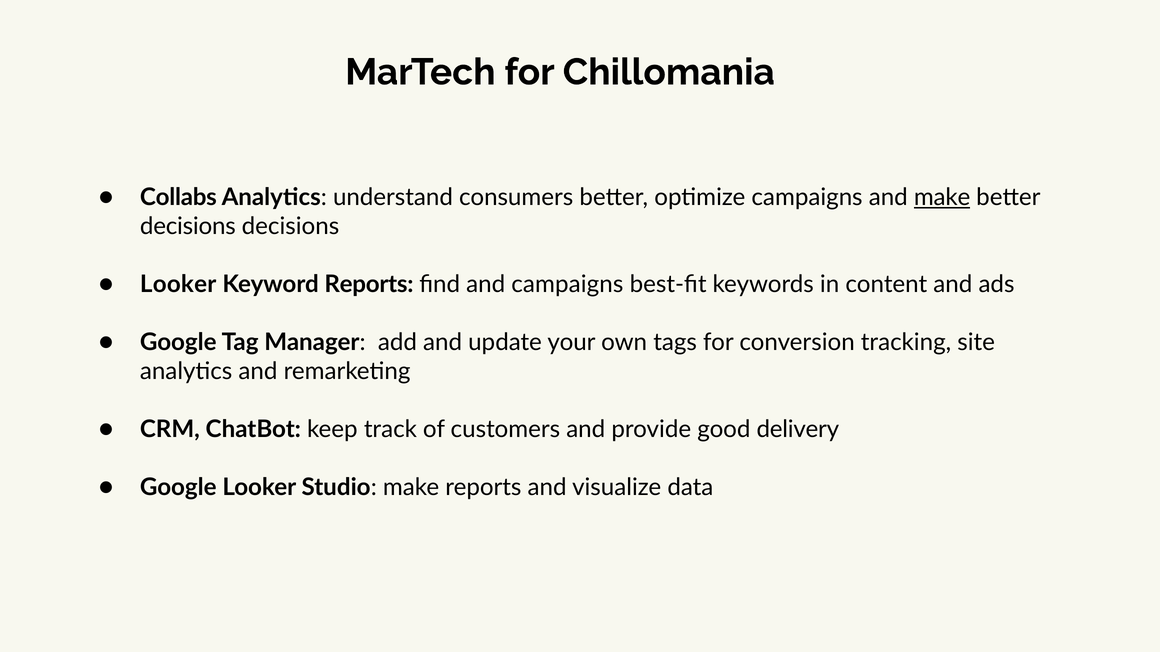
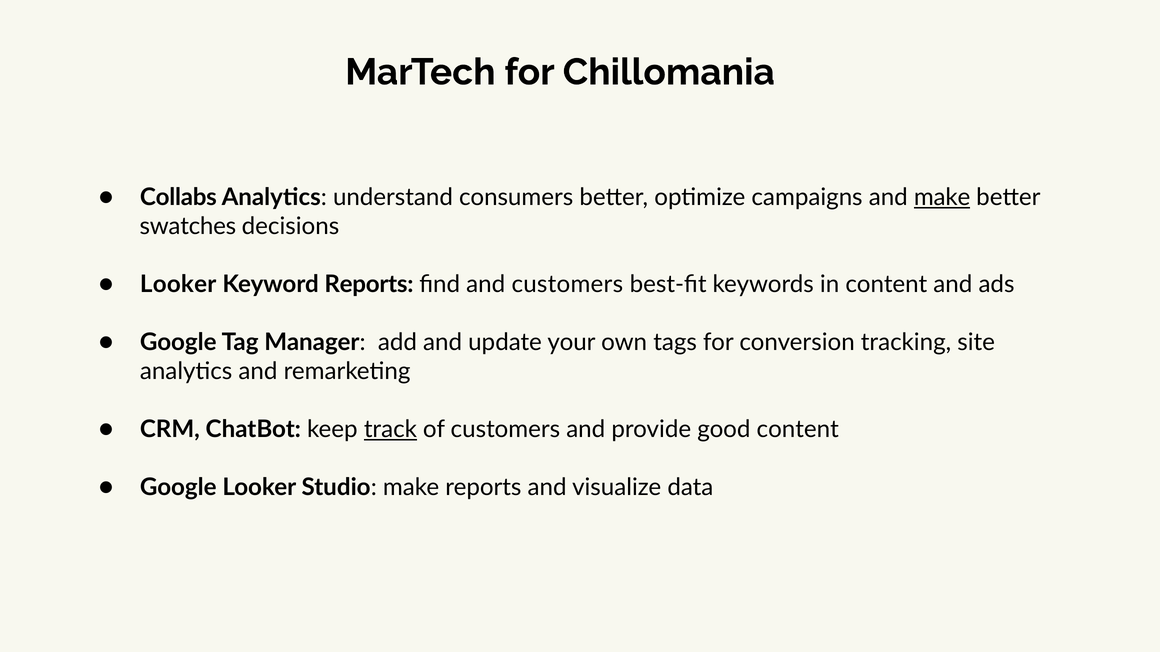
decisions: decisions -> swatches (188, 226)
and campaigns: campaigns -> customers (567, 284)
track underline: none -> present (390, 429)
good delivery: delivery -> content (798, 429)
